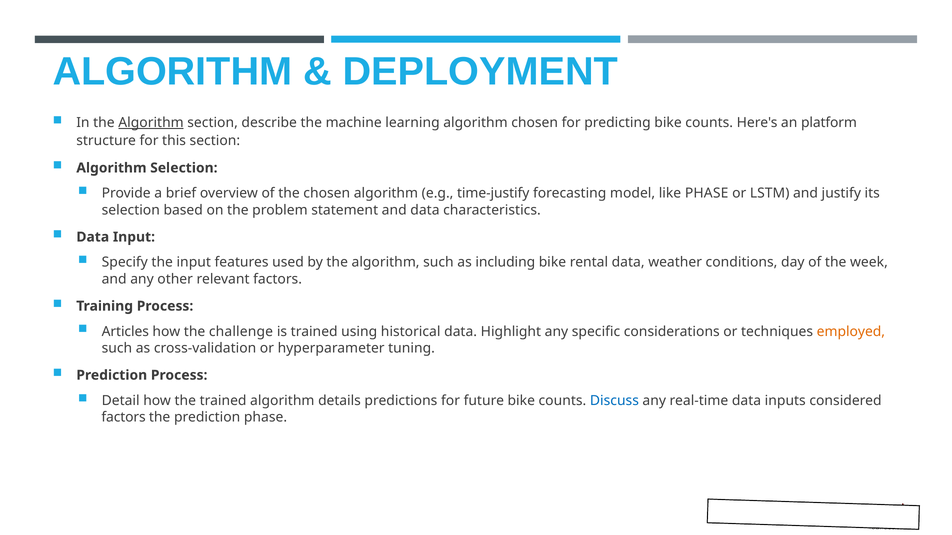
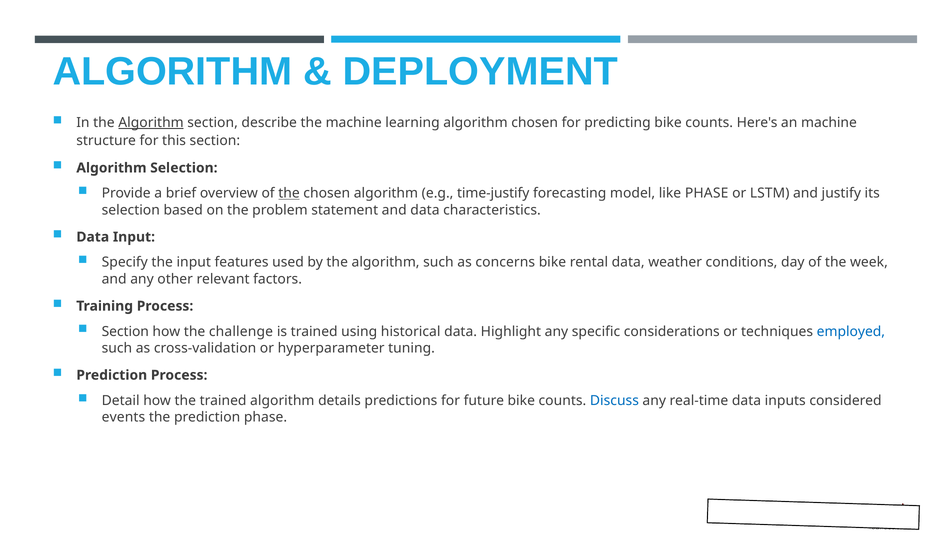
an platform: platform -> machine (829, 123)
the underline: none -> present (289, 193)
including: including -> concerns (505, 263)
Articles: Articles -> Section (125, 332)
employed colour: orange -> blue (851, 332)
factors: factors -> events (123, 418)
